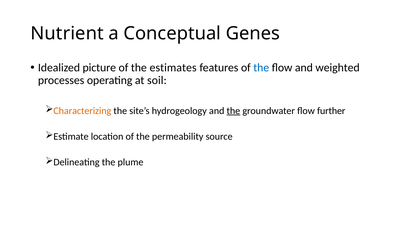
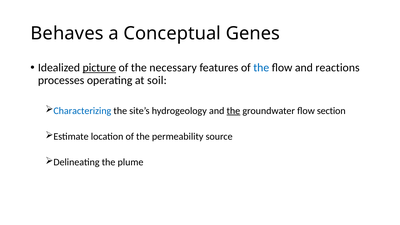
Nutrient: Nutrient -> Behaves (67, 34)
picture underline: none -> present (99, 68)
estimates: estimates -> necessary (173, 68)
weighted: weighted -> reactions (338, 68)
Characterizing colour: orange -> blue (82, 111)
further: further -> section (331, 111)
